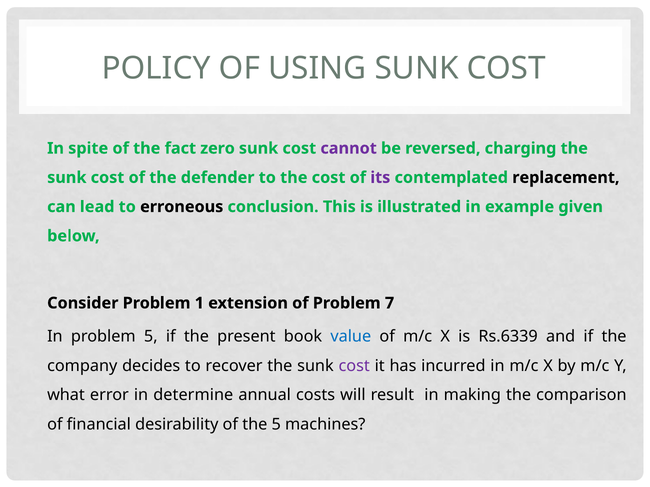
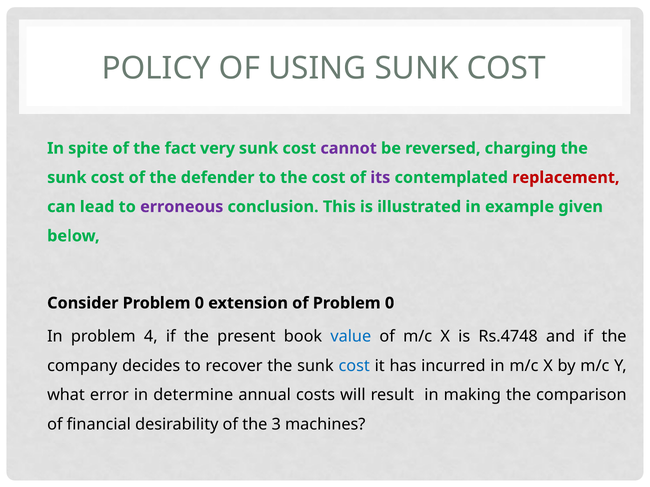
zero: zero -> very (218, 148)
replacement colour: black -> red (566, 178)
erroneous colour: black -> purple (182, 207)
Consider Problem 1: 1 -> 0 (199, 303)
of Problem 7: 7 -> 0 (390, 303)
problem 5: 5 -> 4 (151, 337)
Rs.6339: Rs.6339 -> Rs.4748 (508, 337)
cost colour: purple -> blue (354, 366)
the 5: 5 -> 3 (276, 425)
